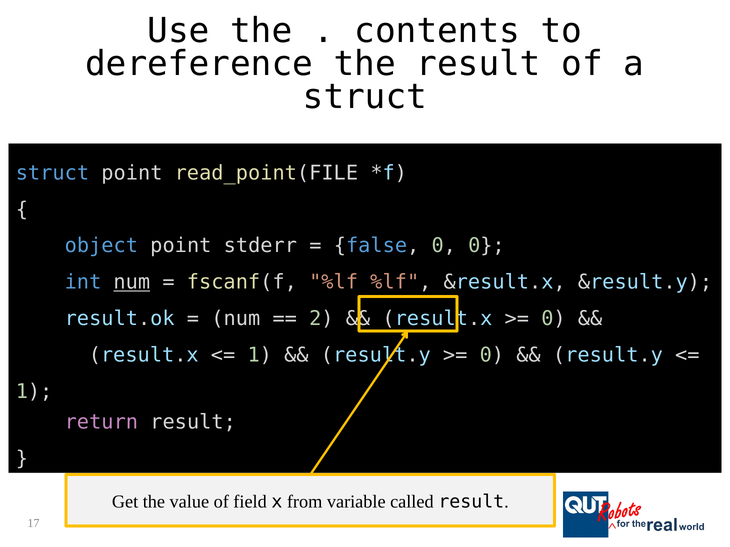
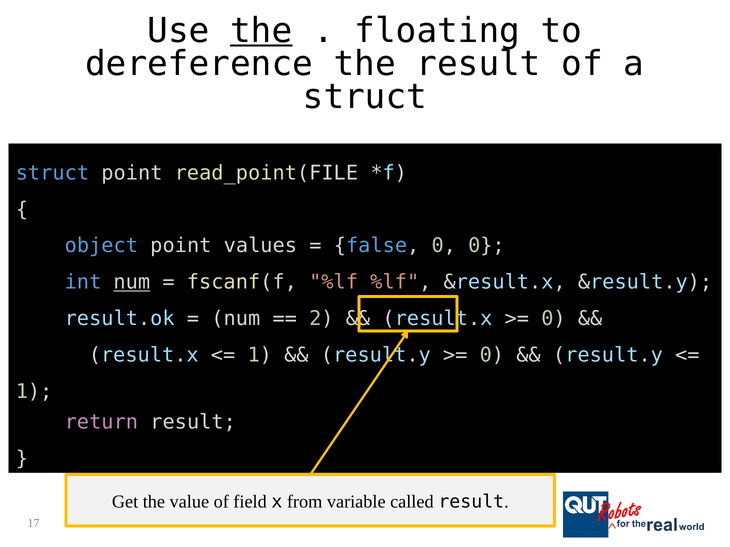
the underline: none -> present (261, 31)
contents: contents -> floating (437, 31)
stderr: stderr -> values (260, 246)
